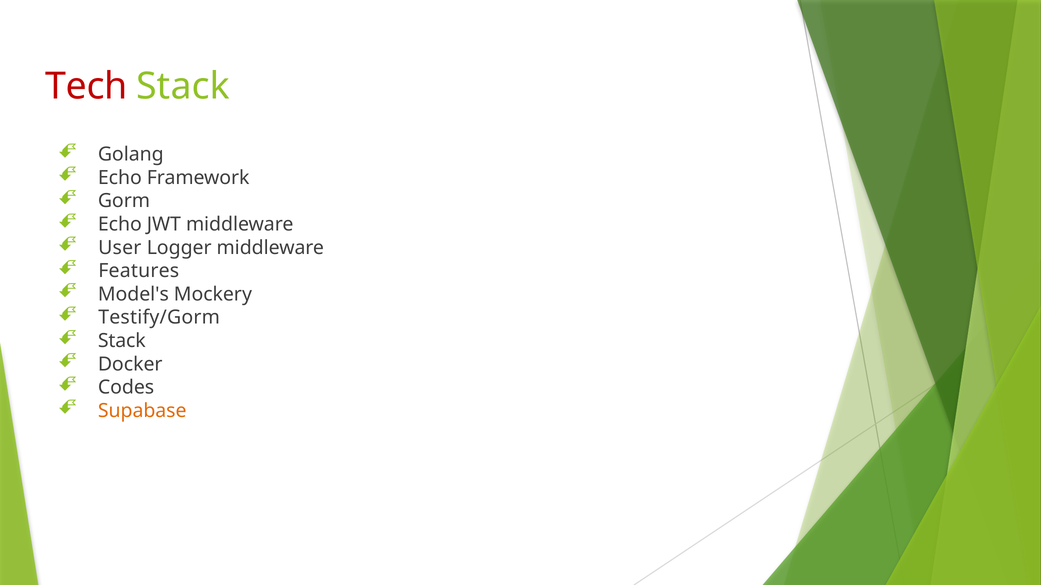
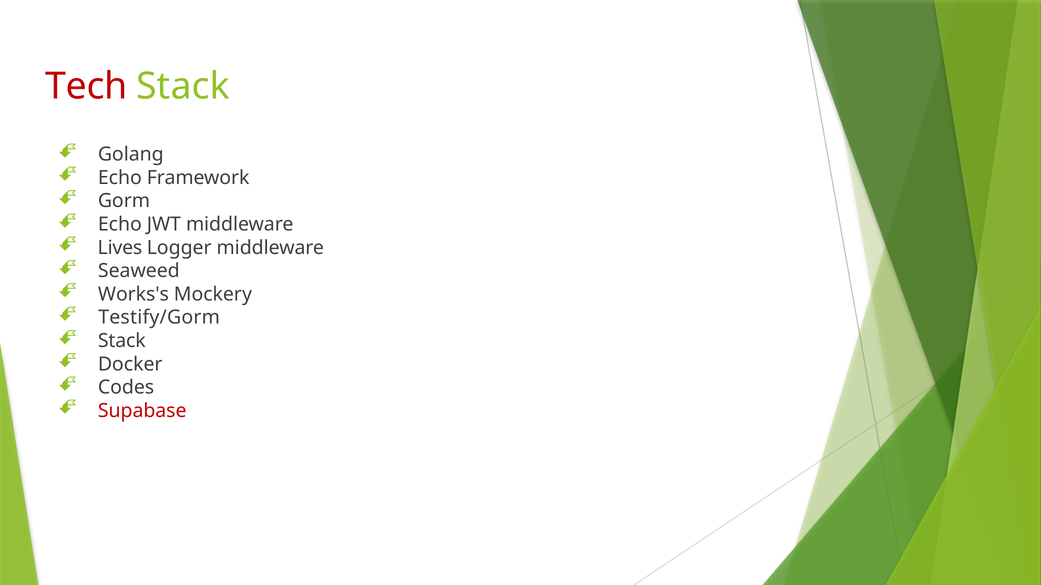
User: User -> Lives (120, 248)
Features: Features -> Seaweed (139, 271)
Model's: Model's -> Works's (133, 295)
Supabase colour: orange -> red (142, 411)
